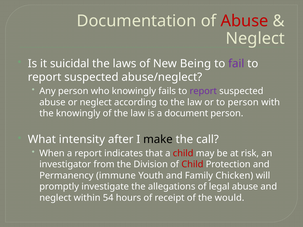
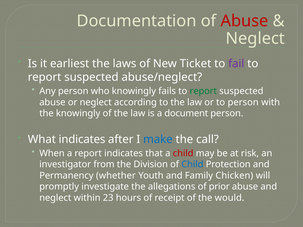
suicidal: suicidal -> earliest (70, 64)
Being: Being -> Ticket (196, 64)
report colour: purple -> green (203, 91)
What intensity: intensity -> indicates (82, 140)
make colour: black -> blue (158, 140)
Child colour: red -> blue (192, 165)
immune: immune -> whether (116, 176)
legal: legal -> prior (219, 187)
54: 54 -> 23 (108, 198)
